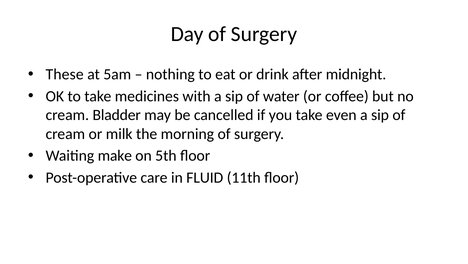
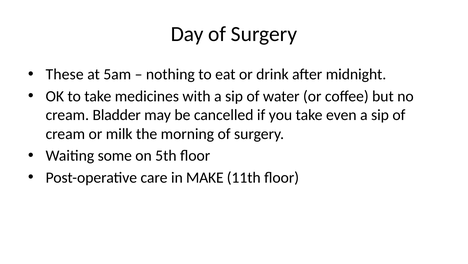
make: make -> some (115, 155)
FLUID: FLUID -> MAKE (205, 177)
